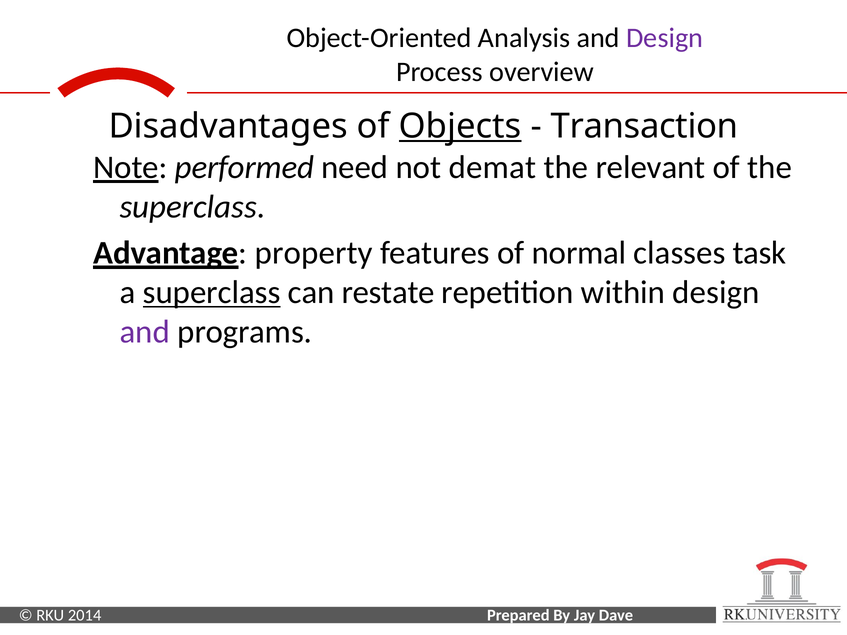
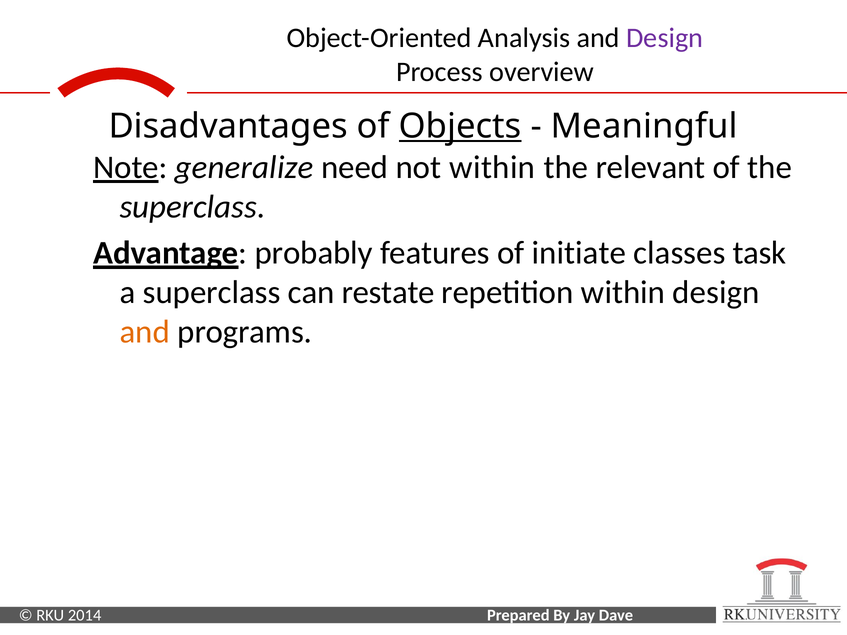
Transaction: Transaction -> Meaningful (644, 126)
performed: performed -> generalize (244, 167)
not demat: demat -> within (492, 167)
property: property -> probably (314, 253)
normal: normal -> initiate (579, 253)
superclass underline: present -> none (212, 293)
and colour: purple -> orange (145, 332)
